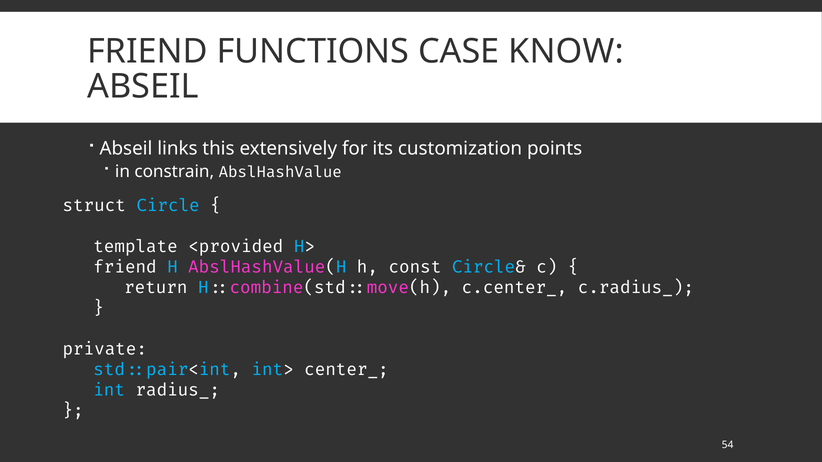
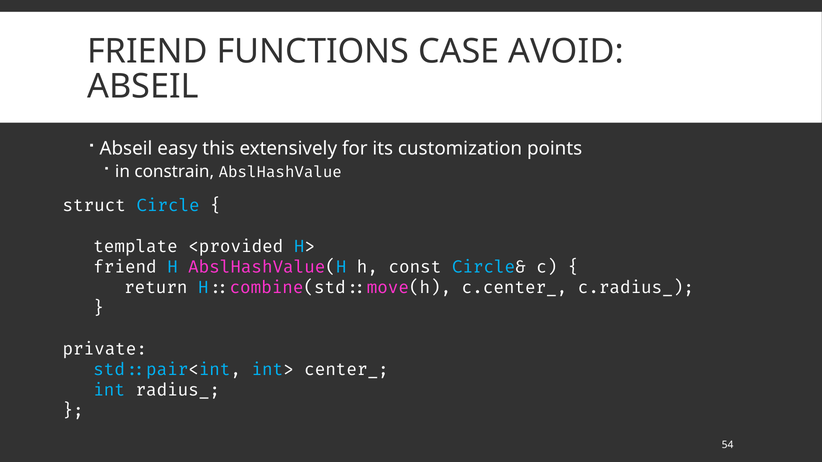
KNOW: KNOW -> AVOID (566, 52)
links: links -> easy (177, 149)
